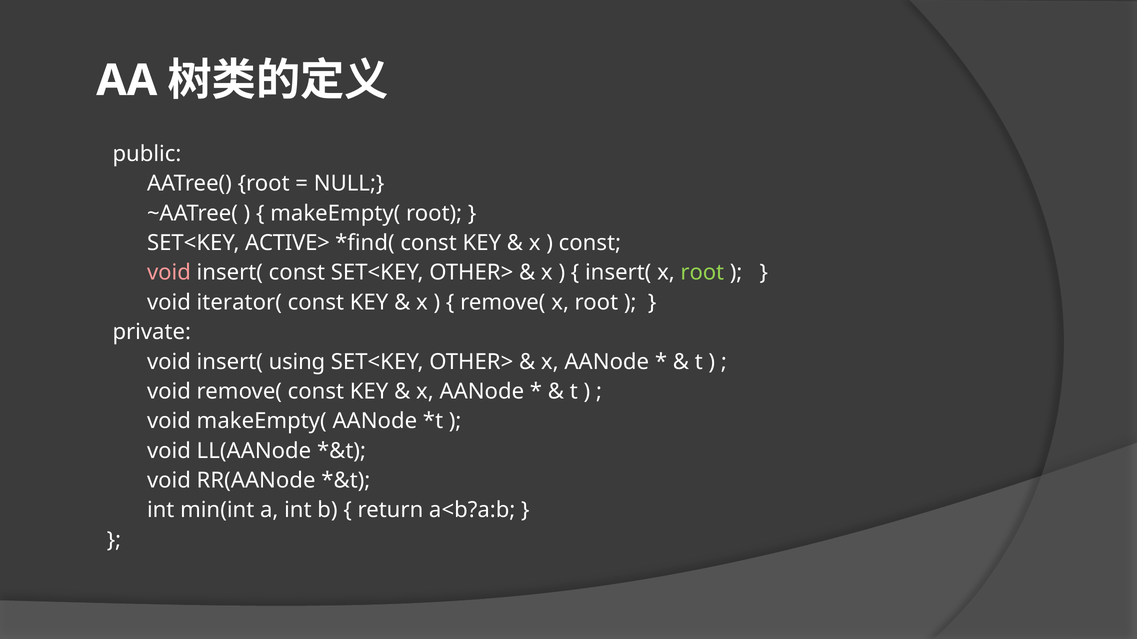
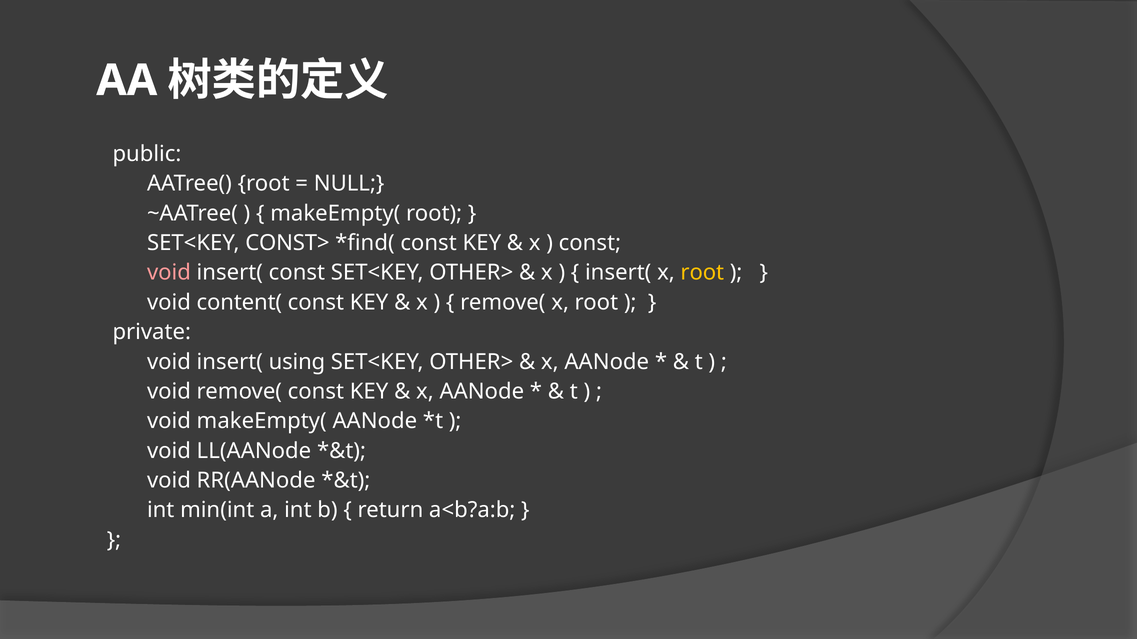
ACTIVE>: ACTIVE> -> CONST> (287, 243)
root colour: light green -> yellow (702, 273)
iterator(: iterator( -> content( (239, 303)
